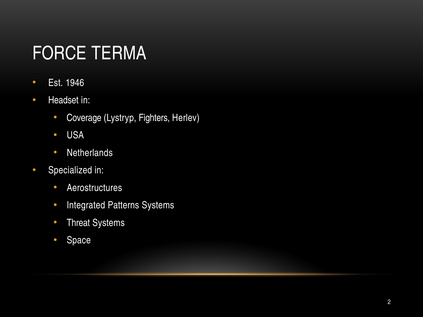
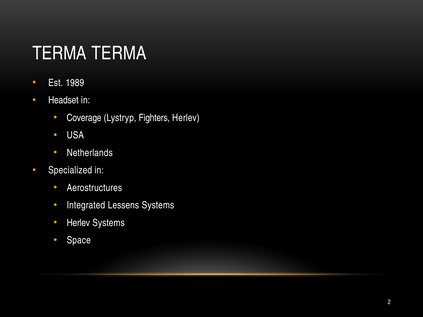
FORCE: FORCE -> TERMA (59, 53)
1946: 1946 -> 1989 (75, 83)
Patterns: Patterns -> Lessens (123, 205)
Threat: Threat -> Herlev (78, 223)
